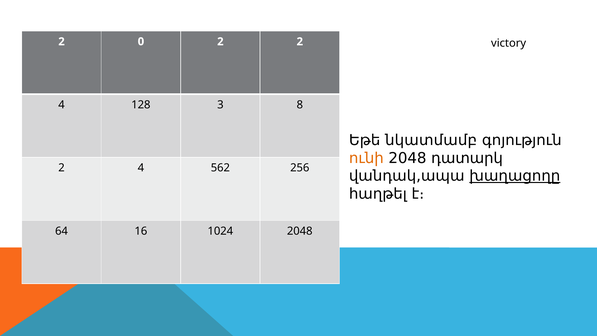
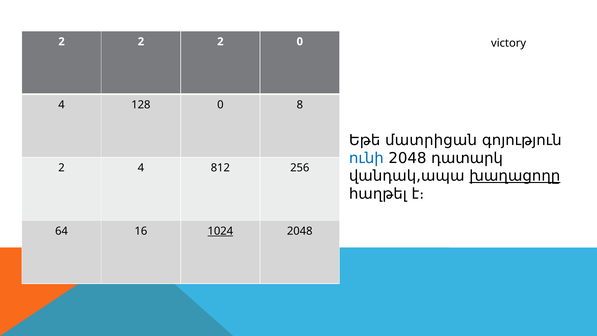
0: 0 -> 2 (141, 42)
2 2: 2 -> 0 (300, 42)
128 3: 3 -> 0 (220, 105)
նկատմամբ: նկատմամբ -> մատրիցան (431, 140)
ունի colour: orange -> blue (366, 158)
562: 562 -> 812 (220, 168)
1024 underline: none -> present (220, 231)
